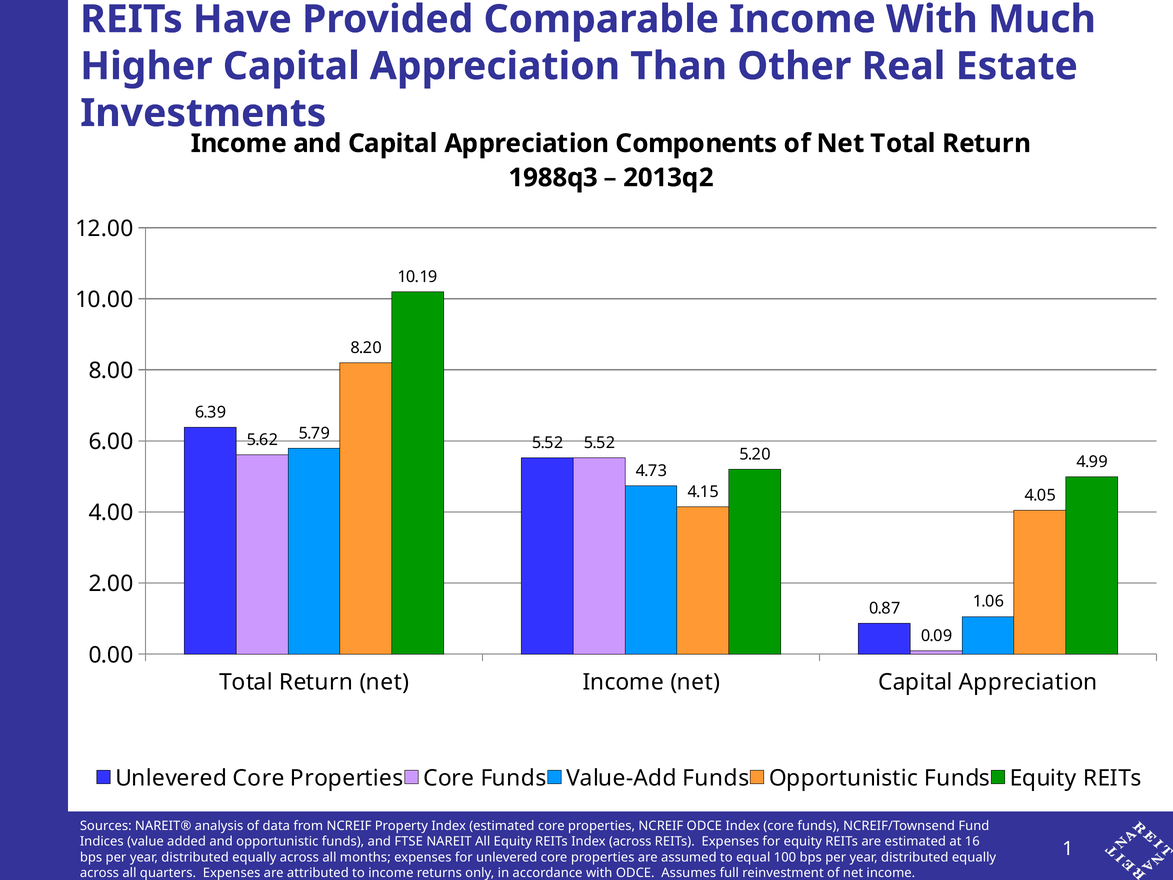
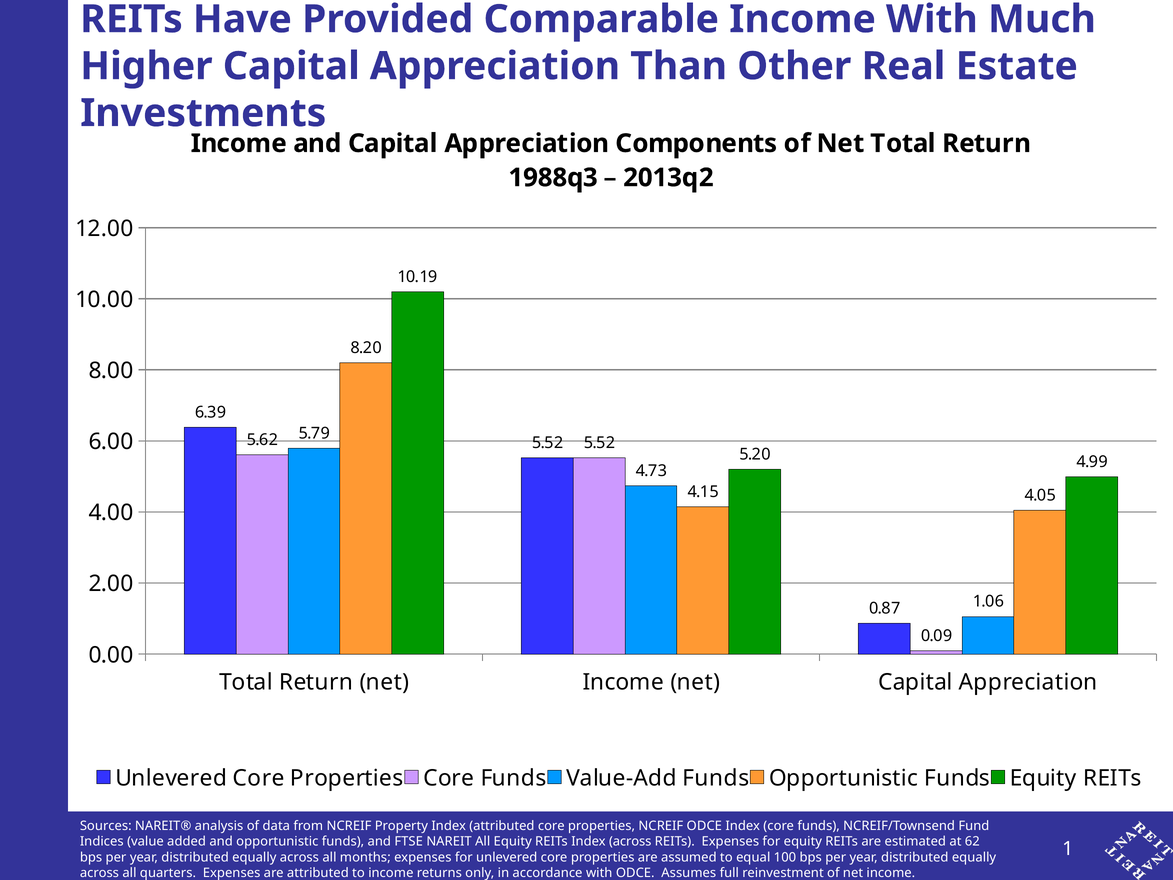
Index estimated: estimated -> attributed (502, 826)
16: 16 -> 62 (972, 841)
